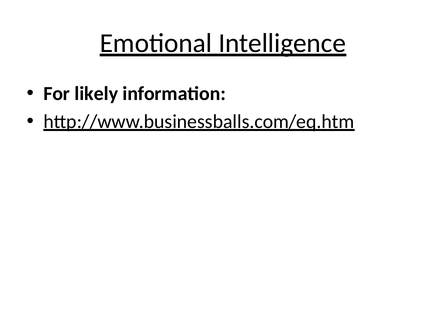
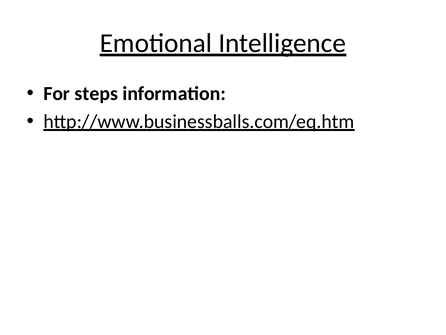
likely: likely -> steps (96, 94)
